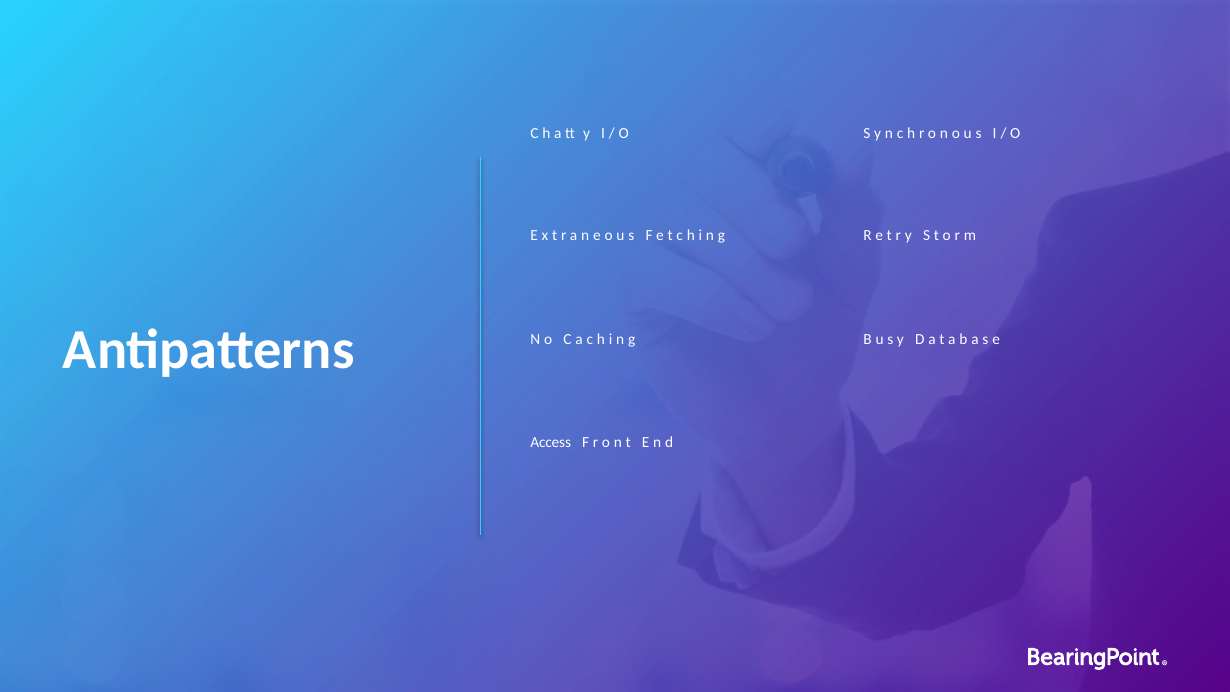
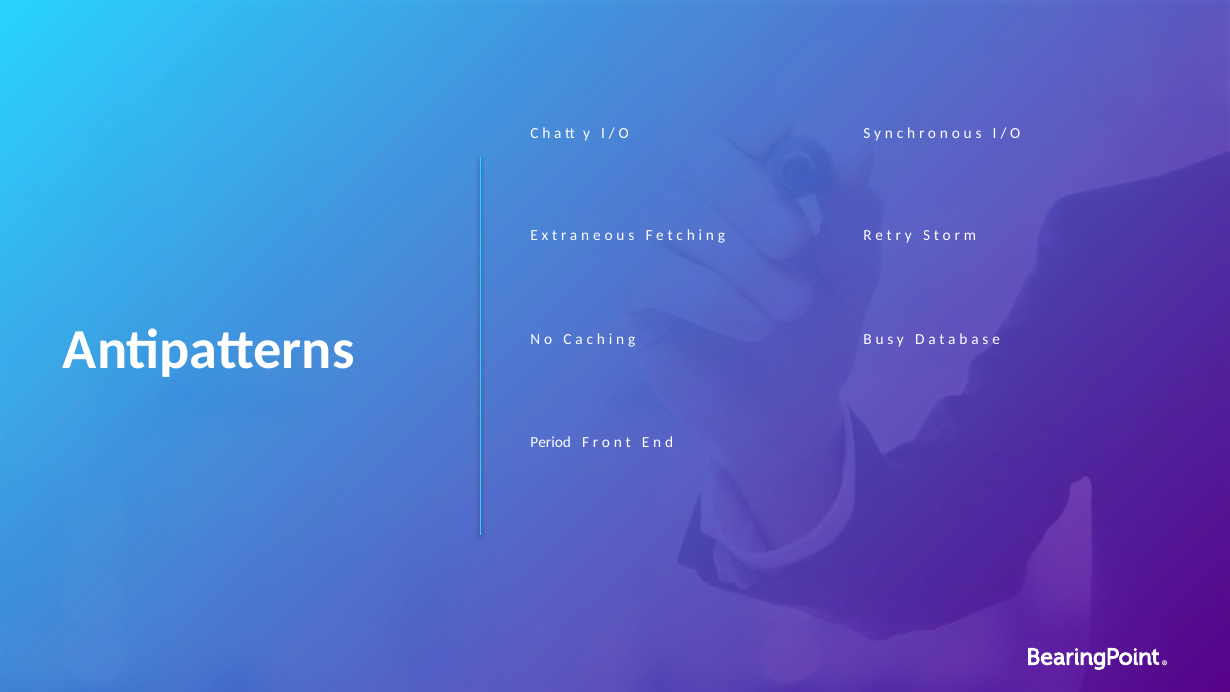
Access: Access -> Period (551, 442)
